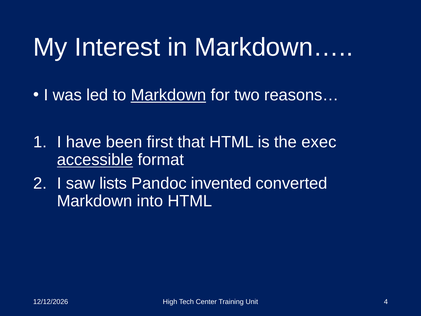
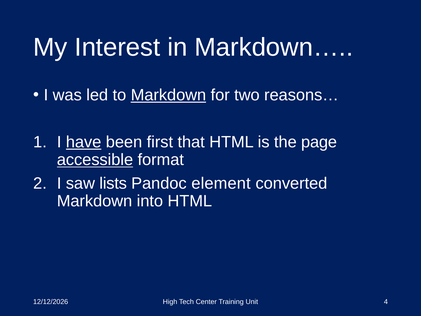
have underline: none -> present (84, 142)
exec: exec -> page (319, 142)
invented: invented -> element (221, 183)
